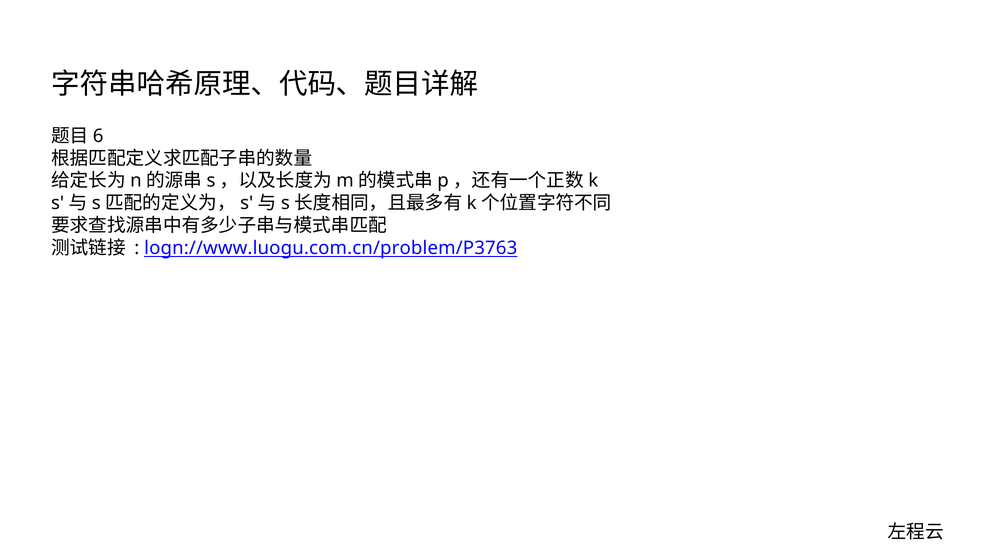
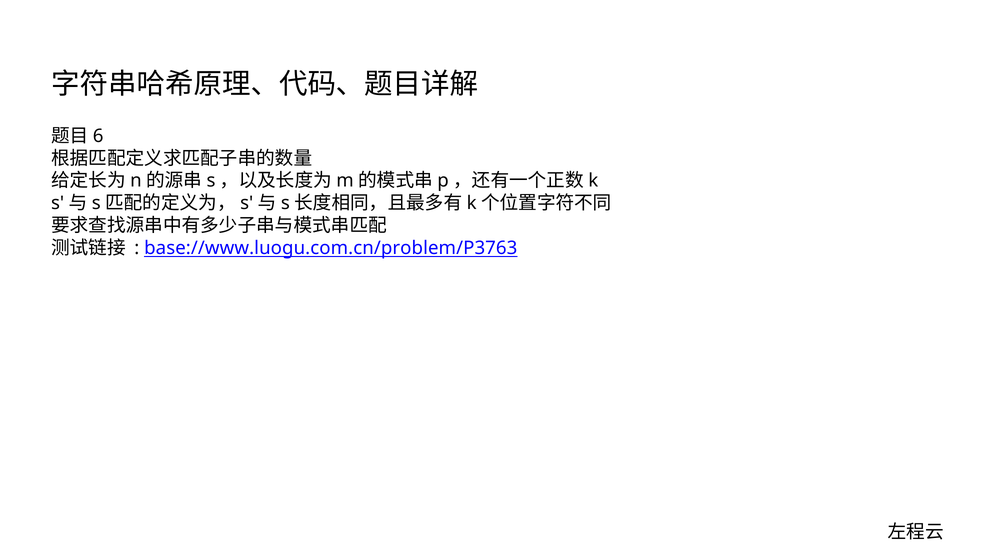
logn://www.luogu.com.cn/problem/P3763: logn://www.luogu.com.cn/problem/P3763 -> base://www.luogu.com.cn/problem/P3763 (331, 248)
